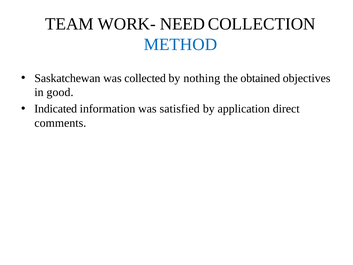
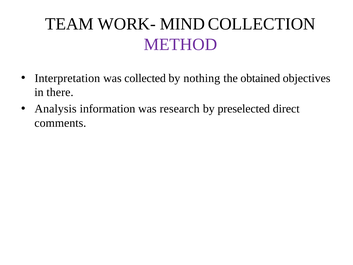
NEED: NEED -> MIND (182, 24)
METHOD colour: blue -> purple (180, 44)
Saskatchewan: Saskatchewan -> Interpretation (67, 78)
good: good -> there (60, 92)
Indicated: Indicated -> Analysis (56, 109)
satisfied: satisfied -> research (180, 109)
application: application -> preselected (244, 109)
